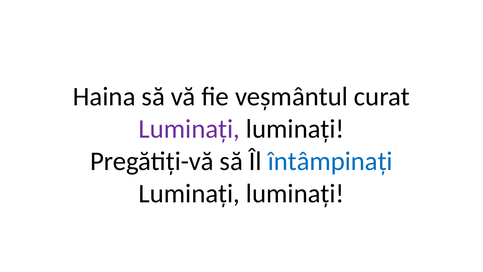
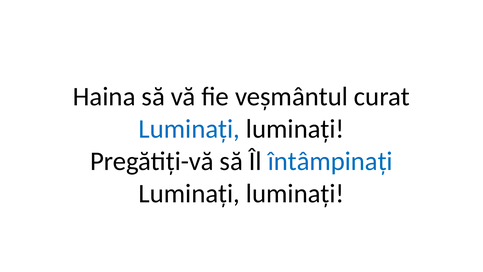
Luminați colour: purple -> blue (189, 129)
